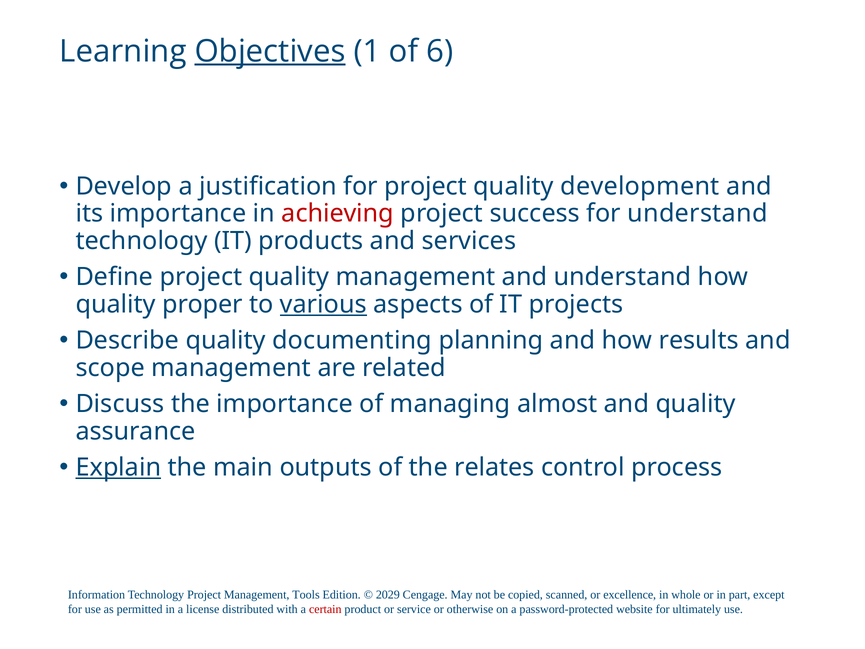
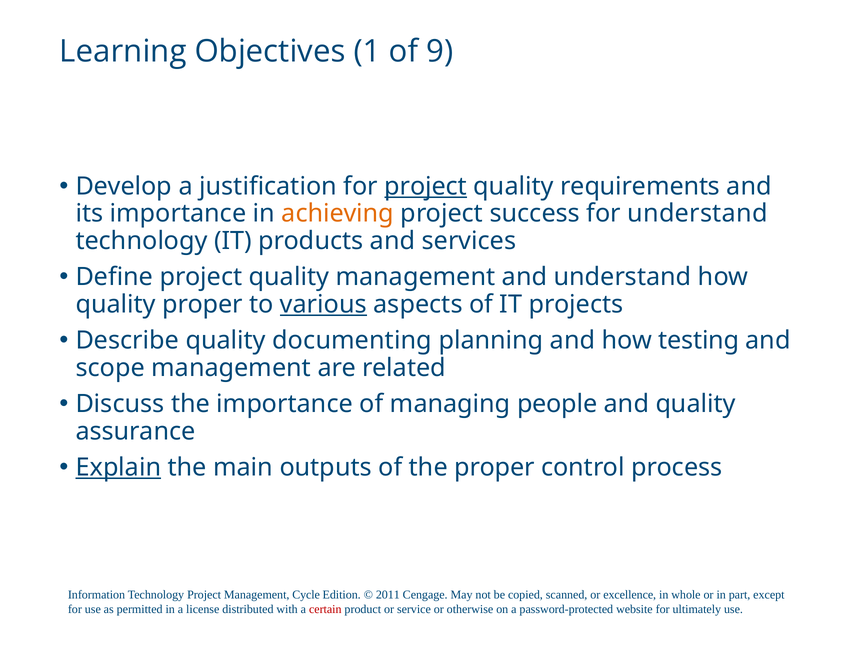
Objectives underline: present -> none (270, 51)
6: 6 -> 9 (440, 51)
project underline: none -> present (426, 186)
development: development -> requirements (640, 186)
achieving colour: red -> orange (338, 213)
results: results -> testing (699, 340)
almost: almost -> people (557, 404)
the relates: relates -> proper (494, 467)
Tools: Tools -> Cycle (306, 595)
2029: 2029 -> 2011 (388, 595)
